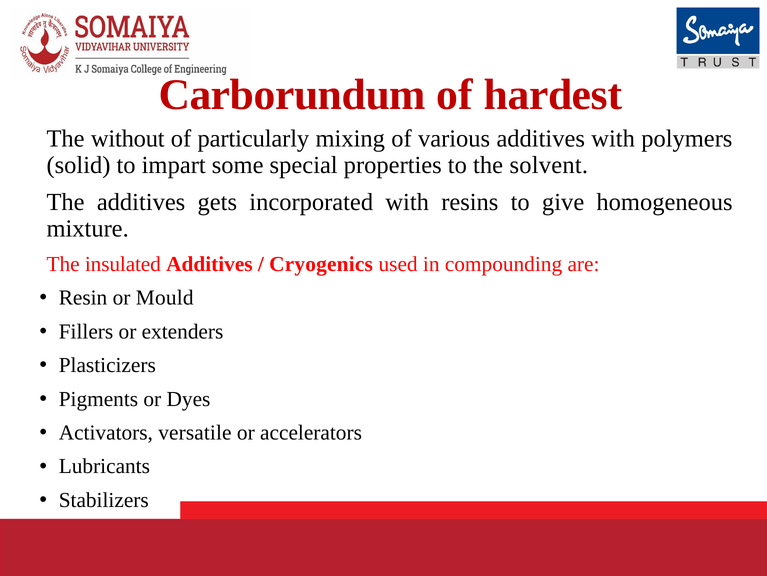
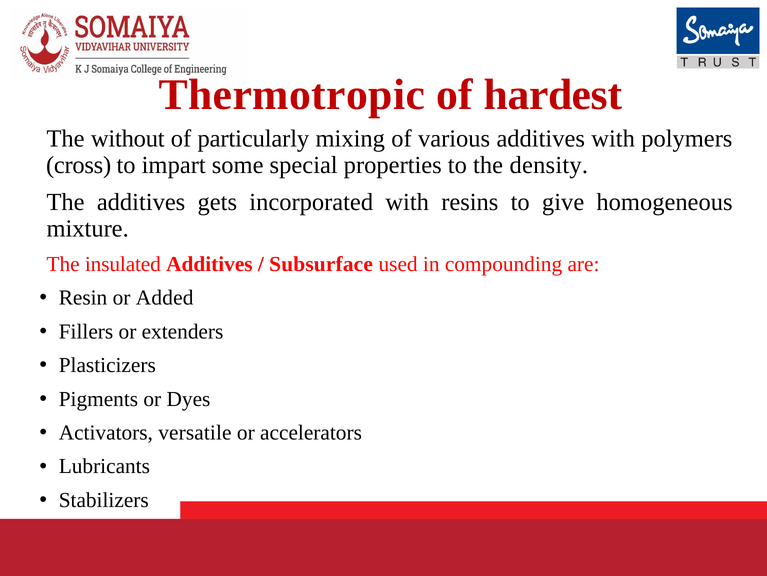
Carborundum: Carborundum -> Thermotropic (292, 95)
solid: solid -> cross (79, 165)
solvent: solvent -> density (549, 165)
Cryogenics: Cryogenics -> Subsurface (321, 264)
Mould: Mould -> Added (165, 297)
